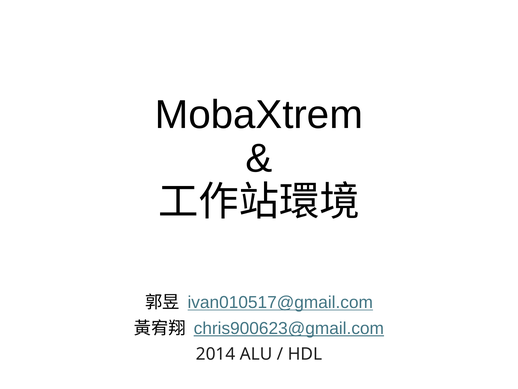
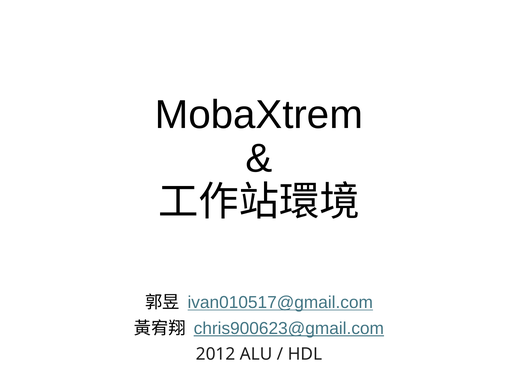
2014: 2014 -> 2012 (216, 354)
